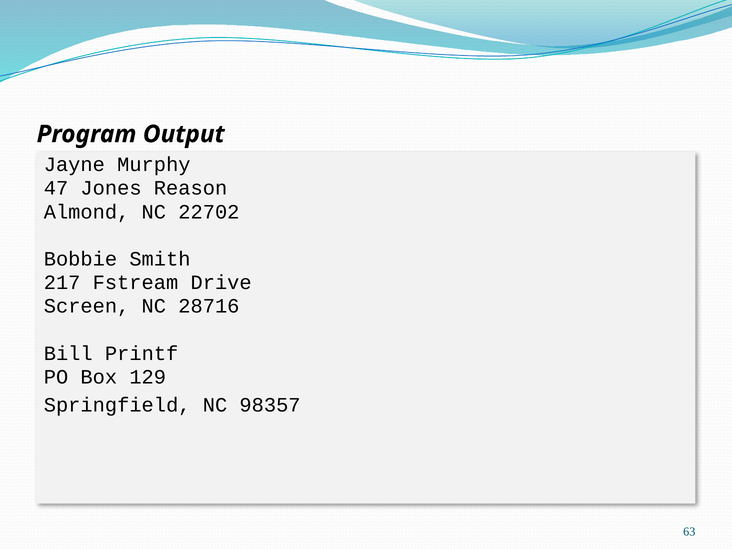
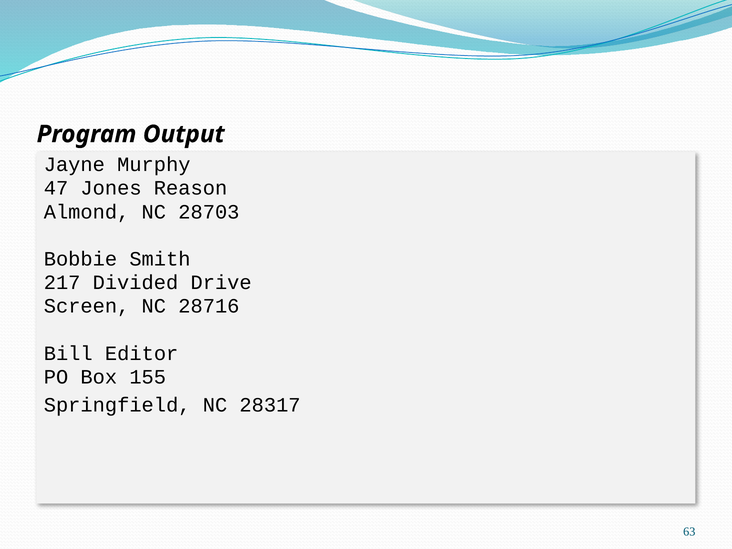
22702: 22702 -> 28703 (209, 212)
Fstream: Fstream -> Divided (135, 283)
Printf: Printf -> Editor (142, 353)
129: 129 -> 155 (148, 377)
98357: 98357 -> 28317 (270, 405)
